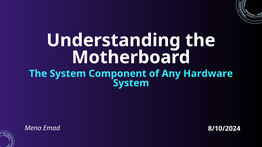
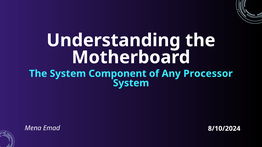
Hardware: Hardware -> Processor (208, 74)
